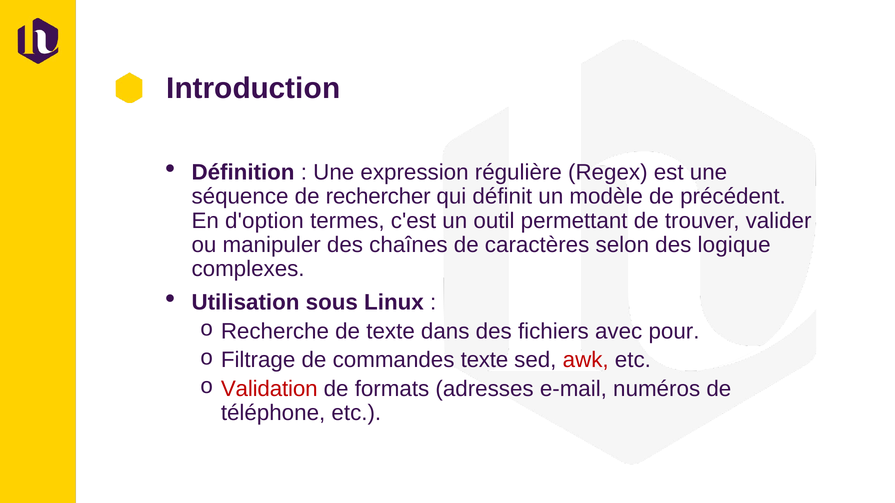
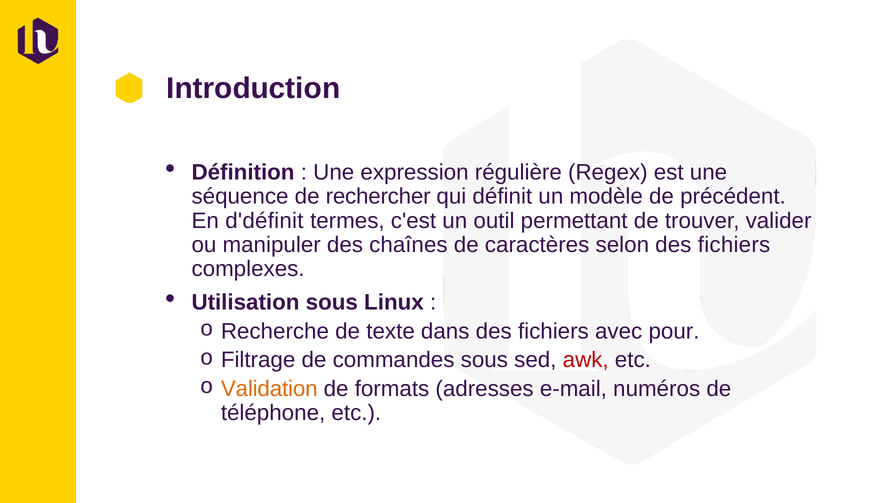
d'option: d'option -> d'définit (264, 221)
selon des logique: logique -> fichiers (734, 245)
commandes texte: texte -> sous (484, 360)
Validation colour: red -> orange (269, 389)
